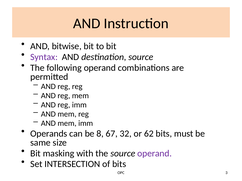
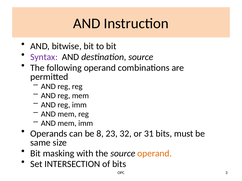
67: 67 -> 23 (112, 134)
62: 62 -> 31 (149, 134)
operand colour: purple -> orange (155, 154)
